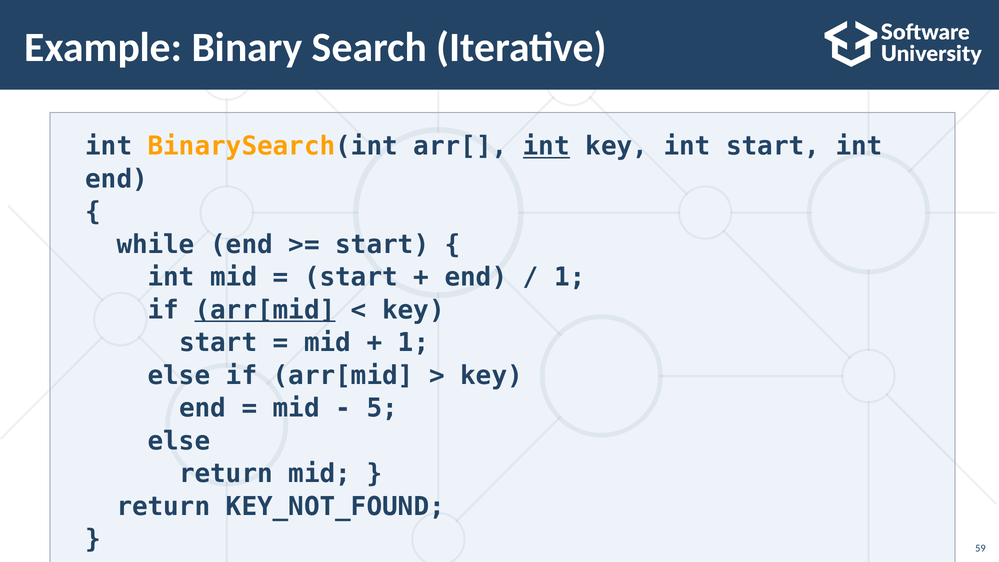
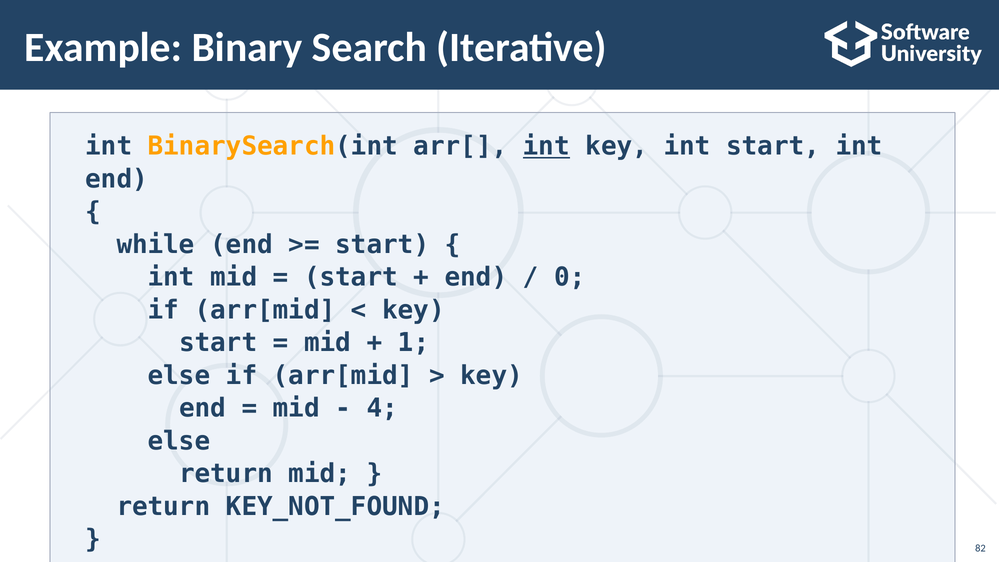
1: 1 -> 0 (570, 277)
arr[mid underline: present -> none (265, 310)
5: 5 -> 4 (382, 408)
59: 59 -> 82 (980, 548)
